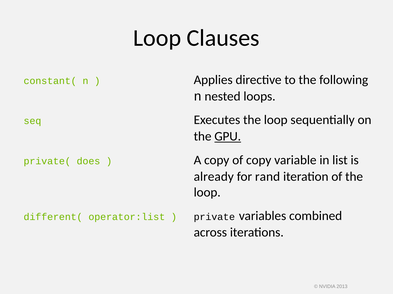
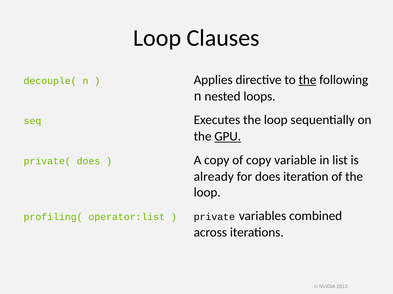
constant(: constant( -> decouple( (50, 81)
the underline: none -> present (307, 80)
for rand: rand -> does (268, 177)
different(: different( -> profiling( (53, 217)
